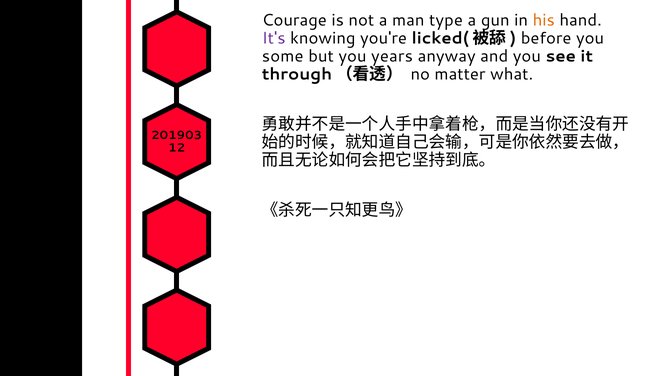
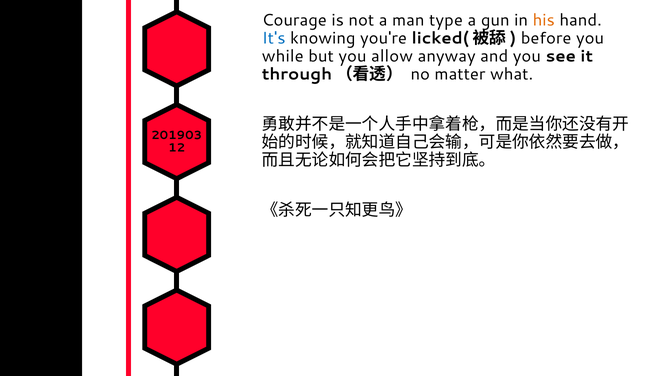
It's colour: purple -> blue (274, 38)
some: some -> while (283, 56)
years: years -> allow (392, 56)
